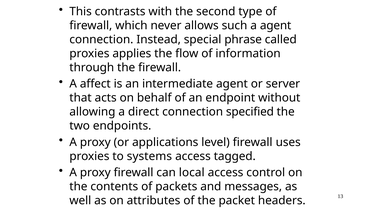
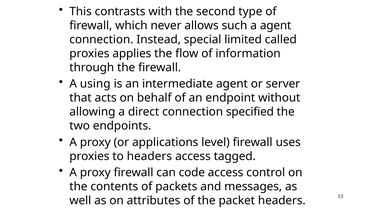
phrase: phrase -> limited (243, 40)
affect: affect -> using (95, 84)
to systems: systems -> headers (149, 157)
local: local -> code (192, 173)
